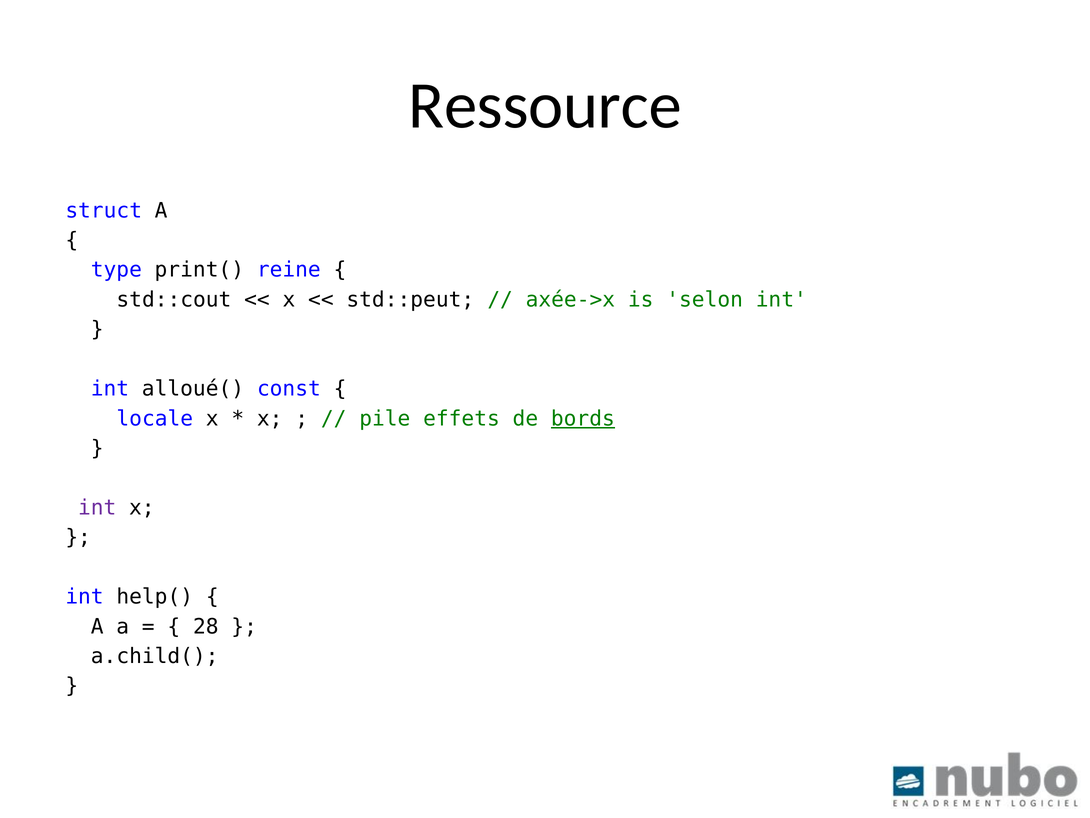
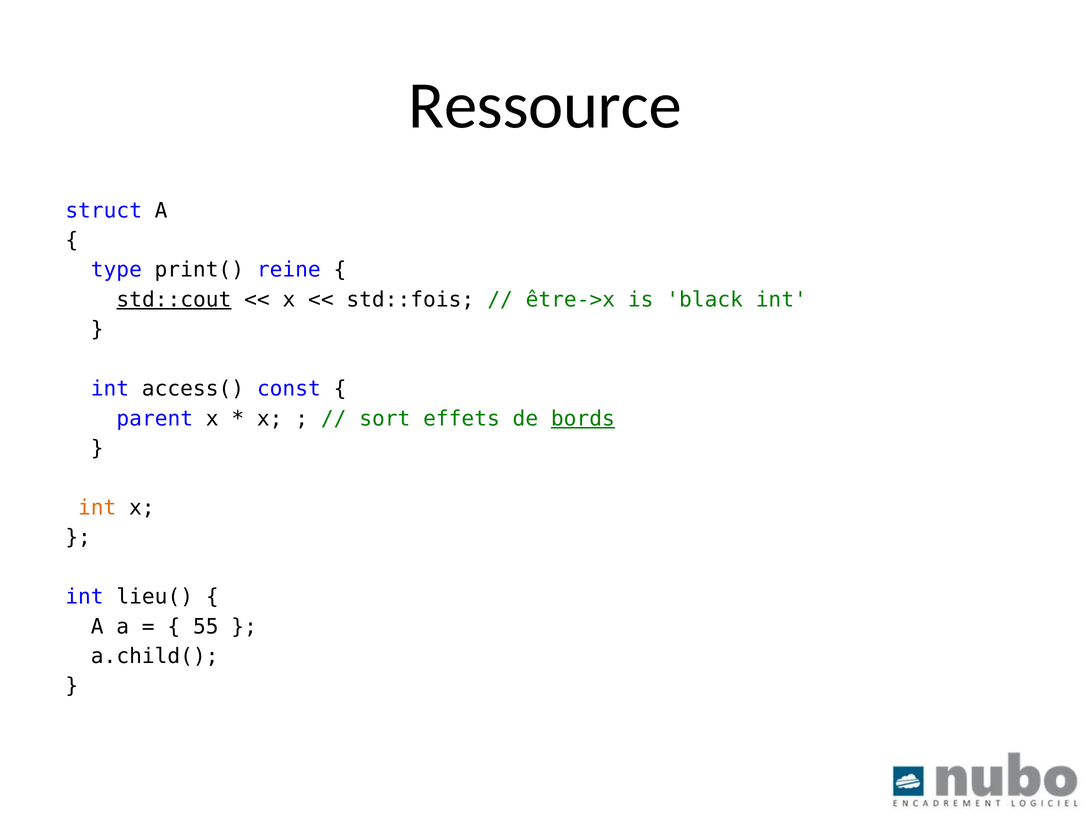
std::cout underline: none -> present (174, 299)
std::peut: std::peut -> std::fois (410, 299)
axée->x: axée->x -> être->x (570, 299)
selon: selon -> black (705, 299)
alloué(: alloué( -> access( (193, 389)
locale: locale -> parent (155, 418)
pile: pile -> sort (385, 418)
int colour: purple -> orange (97, 507)
help(: help( -> lieu( (155, 596)
28: 28 -> 55 (206, 626)
